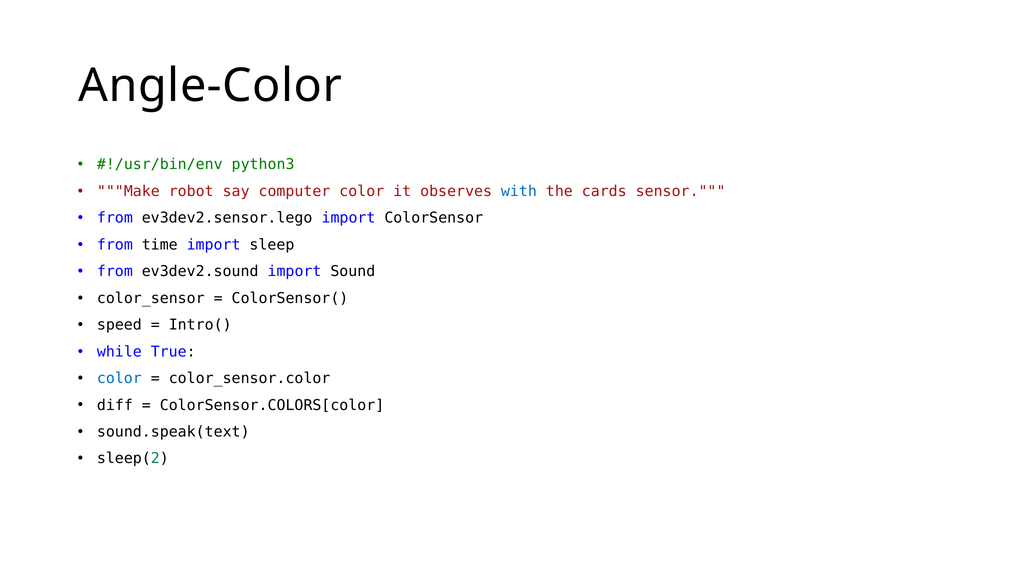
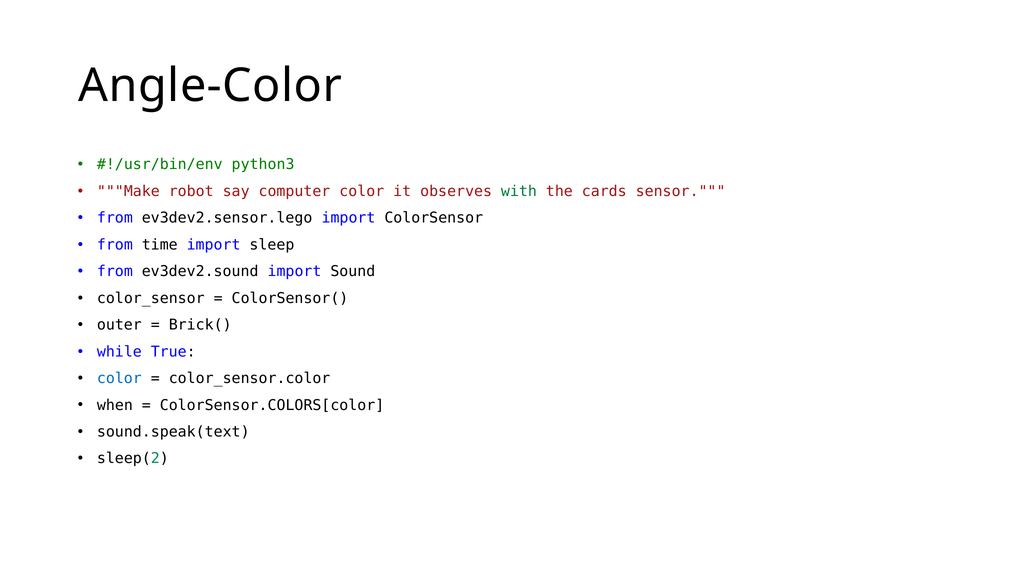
with colour: blue -> green (519, 191)
speed: speed -> outer (119, 325)
Intro(: Intro( -> Brick( (200, 325)
diff: diff -> when (115, 405)
